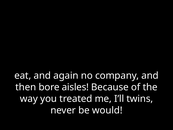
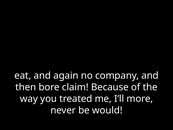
aisles: aisles -> claim (75, 87)
twins: twins -> more (140, 99)
